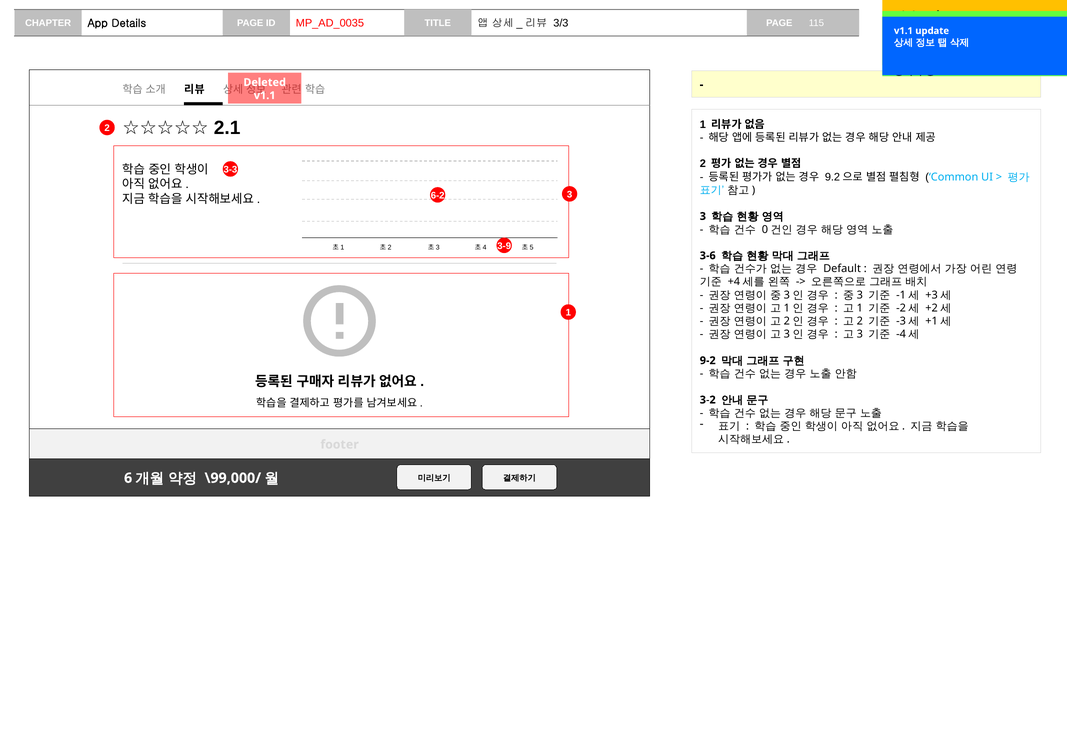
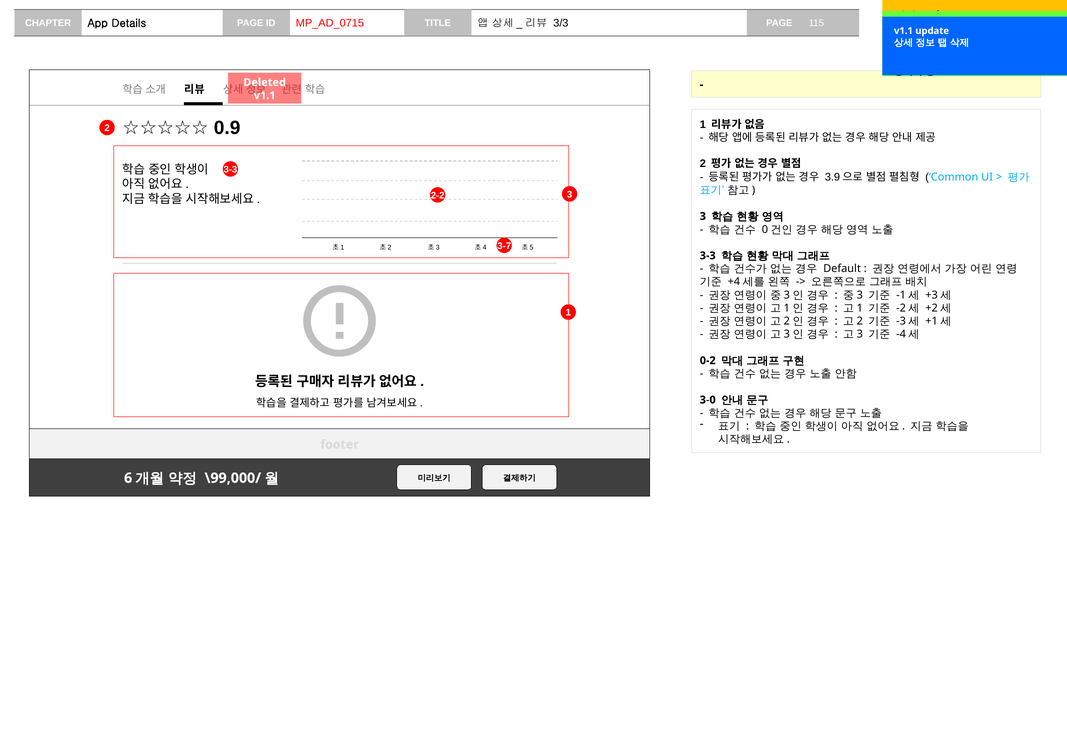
MP_AD_0035: MP_AD_0035 -> MP_AD_0715 (330, 23)
2.1: 2.1 -> 0.9 (227, 128)
9.2: 9.2 -> 3.9 (832, 177)
6-2: 6-2 -> 2-2 (438, 195)
3-9: 3-9 -> 3-7 (504, 246)
3-6: 3-6 -> 3-3 (708, 256)
9-2: 9-2 -> 0-2 (708, 360)
3-2: 3-2 -> 3-0 (708, 400)
